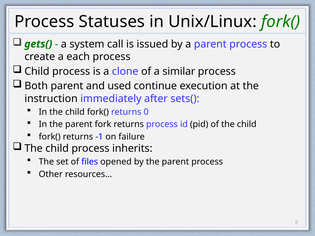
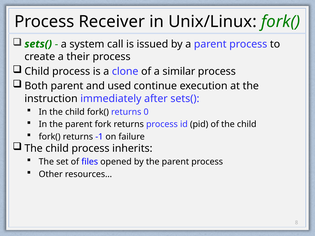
Statuses: Statuses -> Receiver (112, 22)
gets(: gets( -> sets( (38, 44)
each: each -> their (78, 57)
